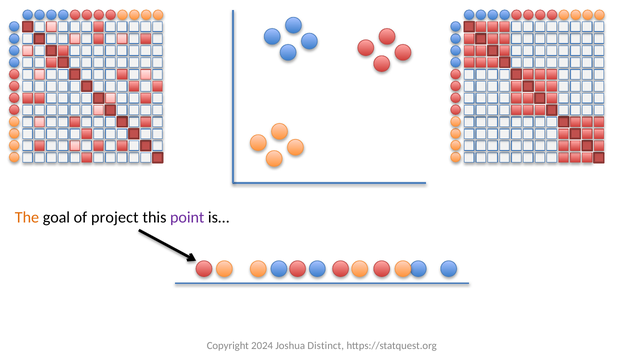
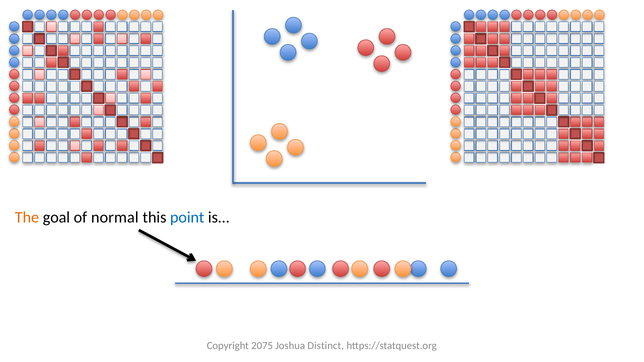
project: project -> normal (115, 218)
point colour: purple -> blue (187, 218)
2024: 2024 -> 2075 (262, 346)
